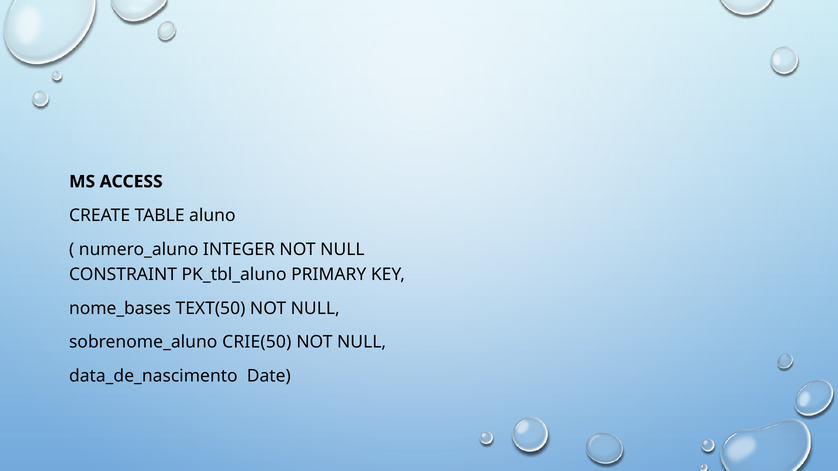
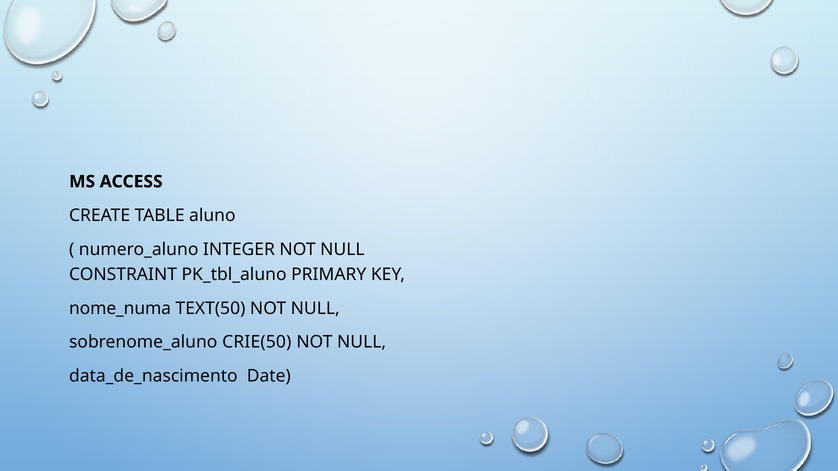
nome_bases: nome_bases -> nome_numa (120, 309)
